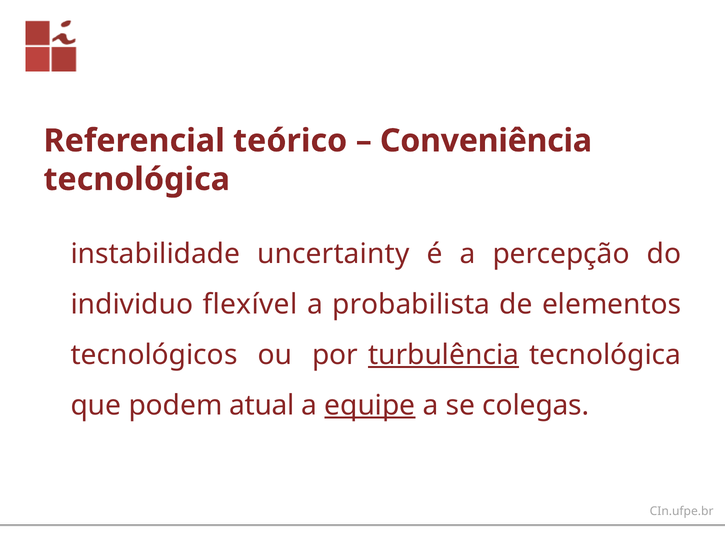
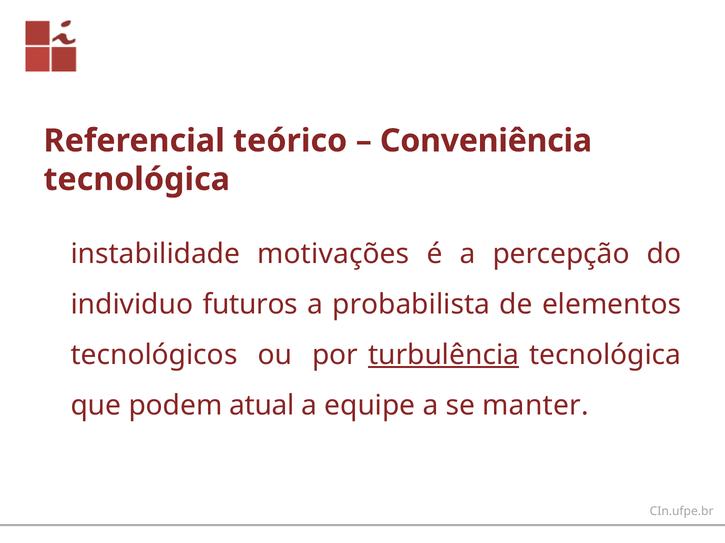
uncertainty: uncertainty -> motivações (333, 254)
flexível: flexível -> futuros (250, 305)
equipe underline: present -> none (370, 406)
colegas: colegas -> manter (536, 406)
